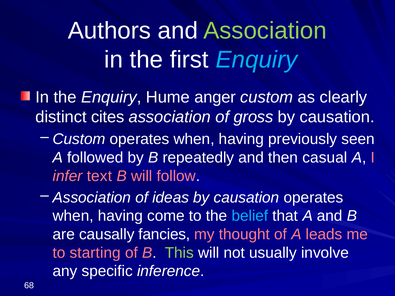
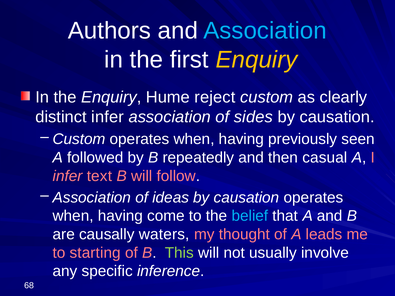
Association colour: light green -> light blue (265, 31)
Enquiry colour: light blue -> yellow (256, 60)
anger: anger -> reject (215, 97)
distinct cites: cites -> infer (108, 117)
gross: gross -> sides (253, 117)
fancies: fancies -> waters (164, 235)
